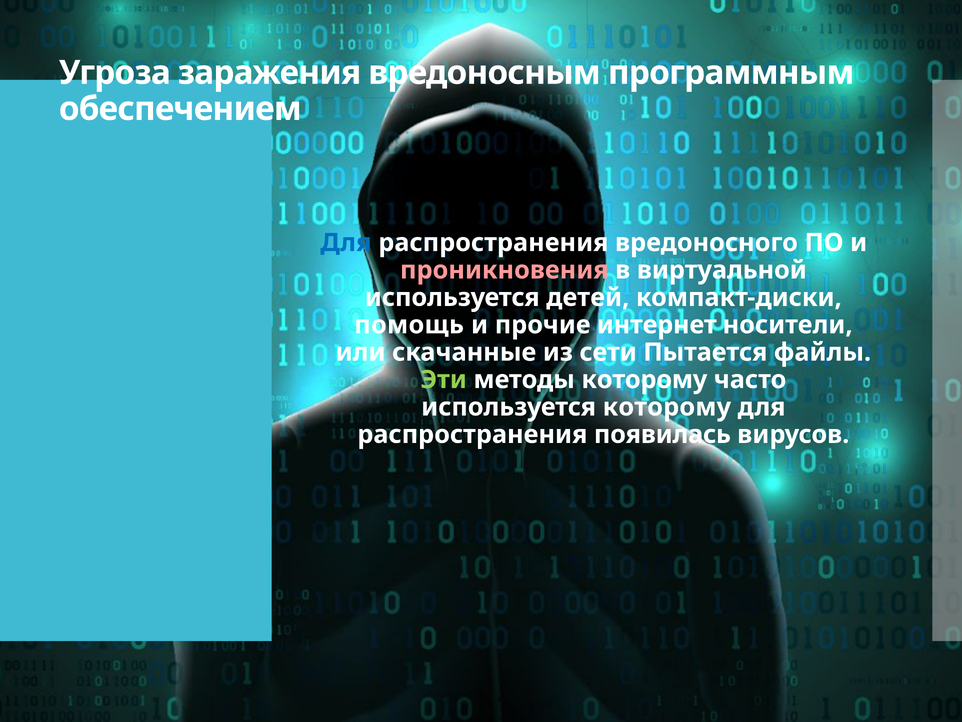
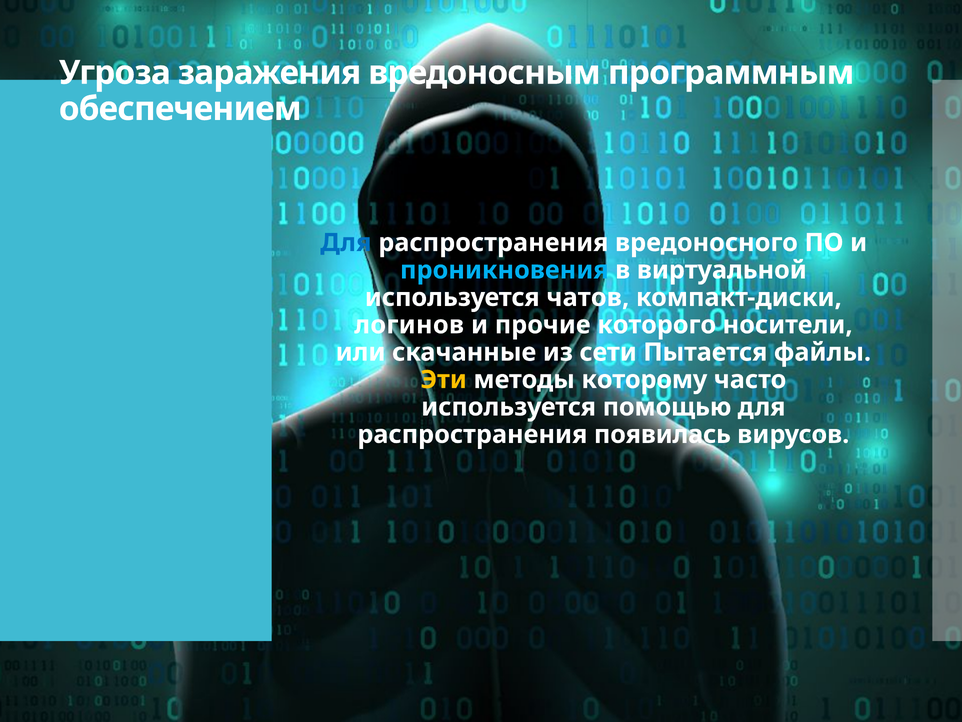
проникновения colour: pink -> light blue (504, 270)
детей: детей -> чатов (588, 297)
помощь: помощь -> логинов (409, 325)
интернет: интернет -> которого (657, 325)
Эти colour: light green -> yellow (444, 379)
используется которому: которому -> помощью (667, 407)
